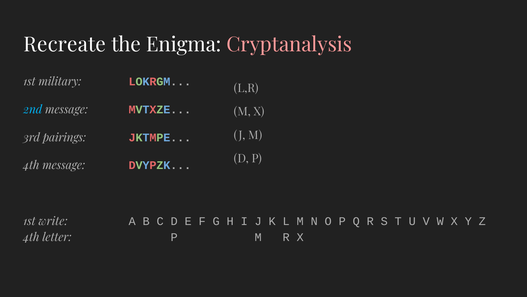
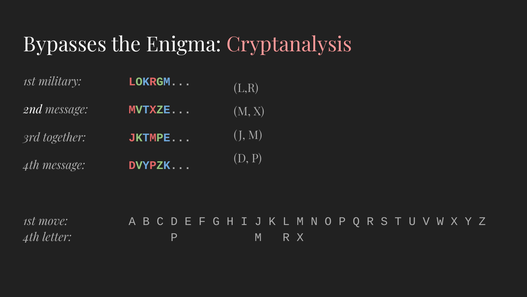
Recreate: Recreate -> Bypasses (65, 45)
2nd colour: light blue -> white (33, 109)
pairings: pairings -> together (64, 137)
write: write -> move (53, 221)
